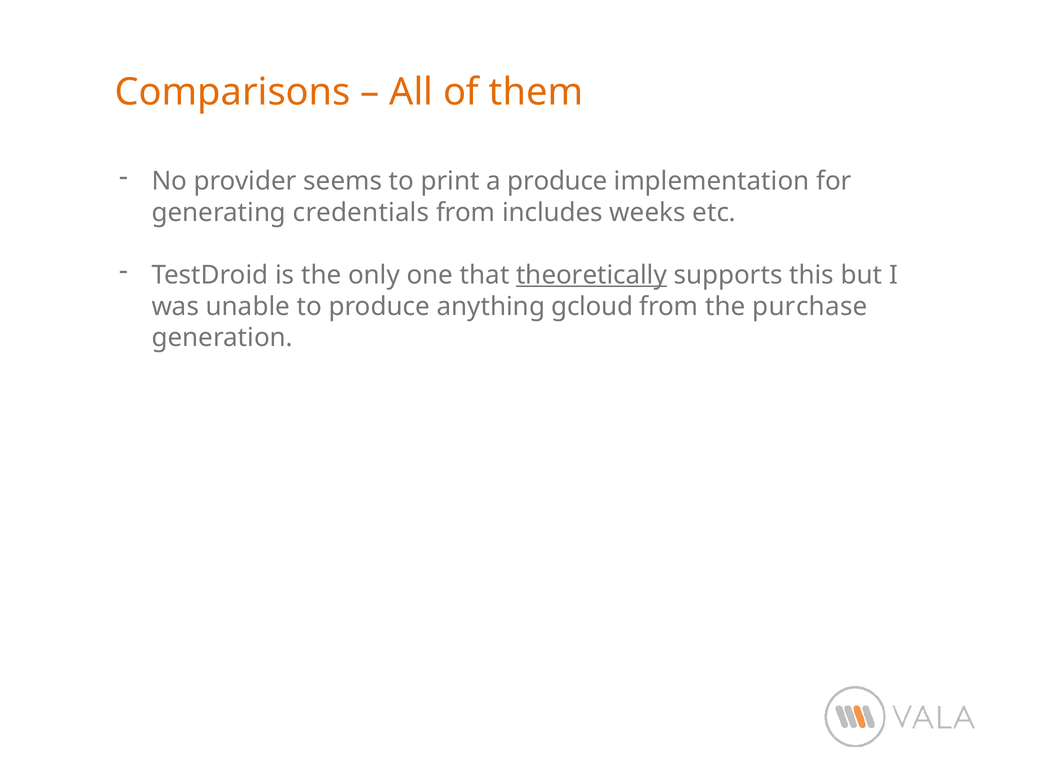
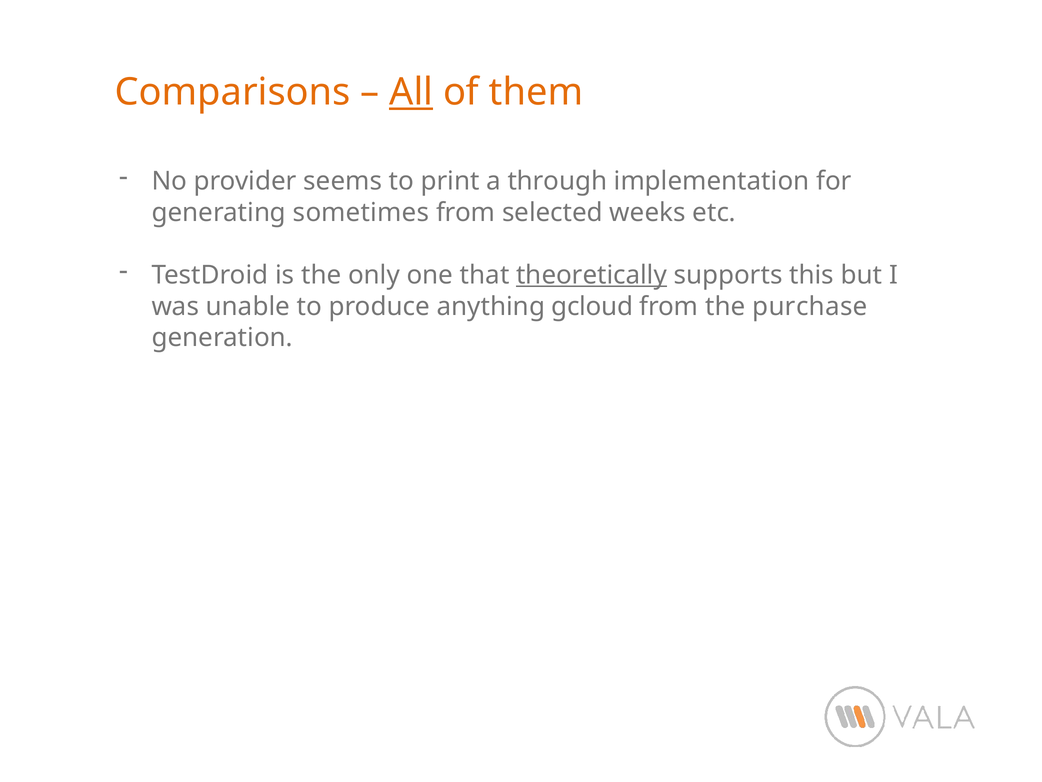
All underline: none -> present (411, 92)
a produce: produce -> through (557, 181)
credentials: credentials -> sometimes (361, 213)
includes: includes -> selected (552, 213)
